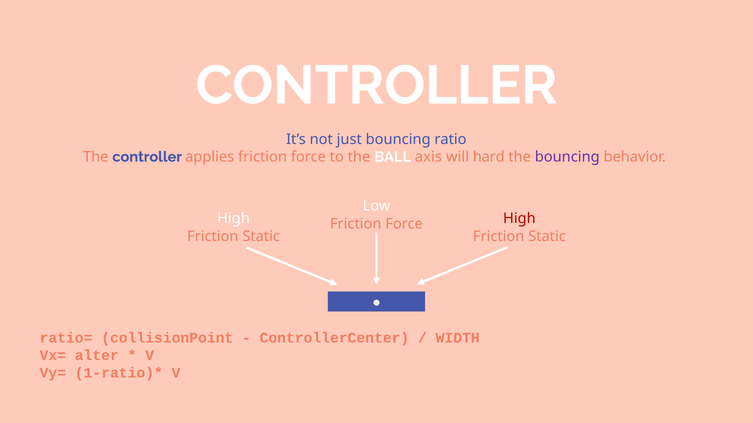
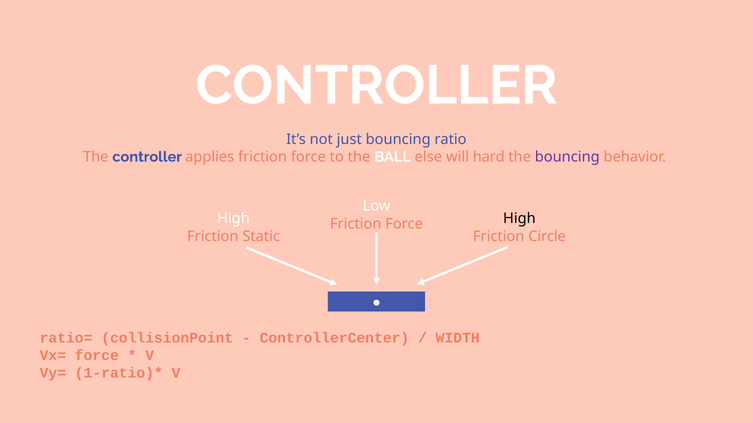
axis: axis -> else (428, 157)
High colour: red -> black (519, 219)
Static: Static -> Circle (547, 237)
Vx= alter: alter -> force (97, 356)
